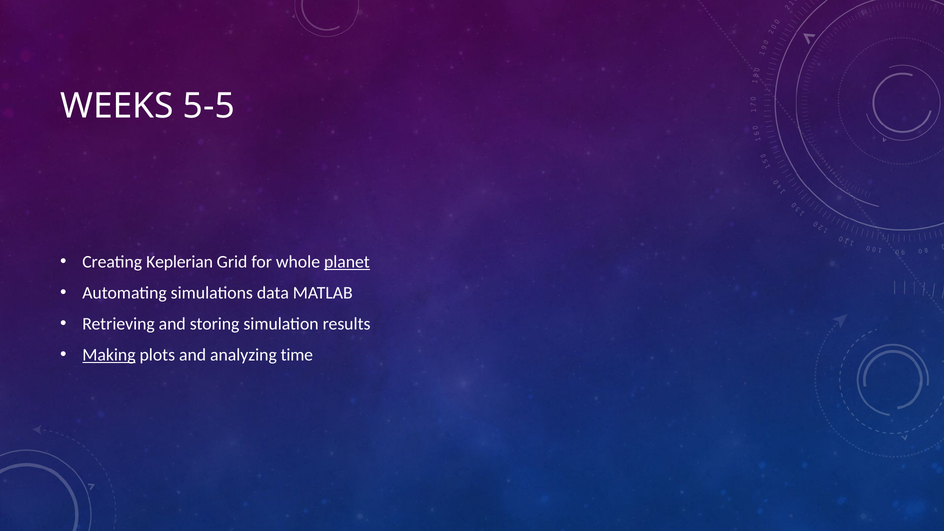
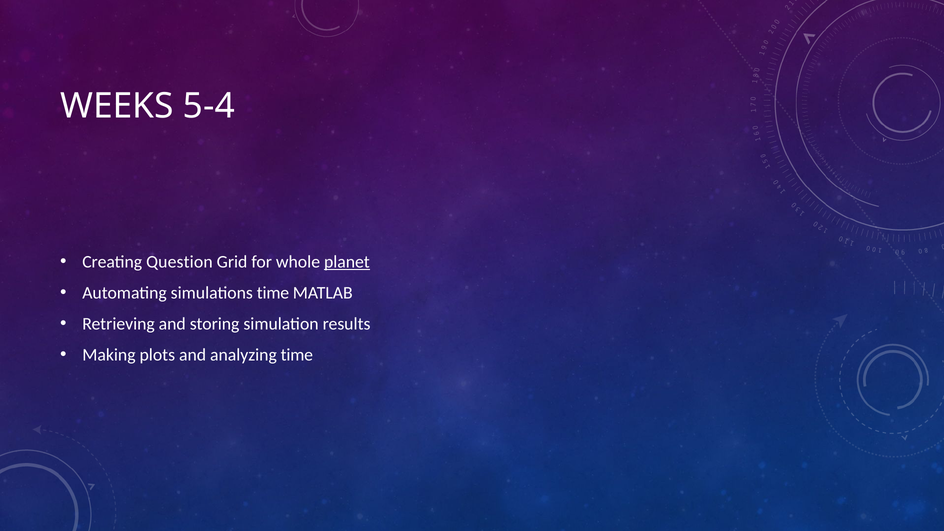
5-5: 5-5 -> 5-4 (209, 106)
Keplerian: Keplerian -> Question (179, 262)
simulations data: data -> time (273, 293)
Making underline: present -> none (109, 355)
